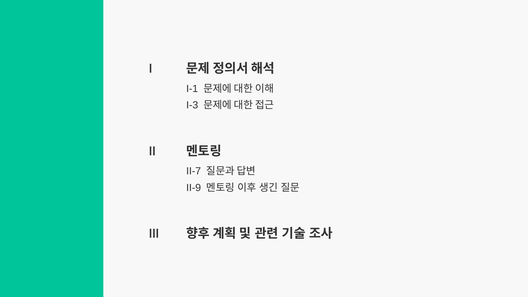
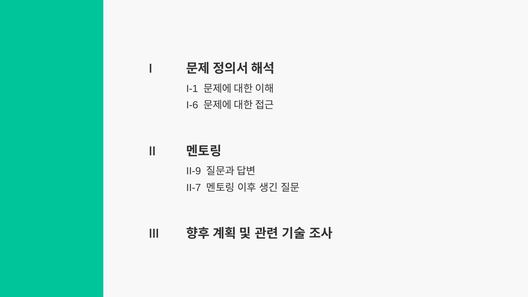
I-3: I-3 -> I-6 (192, 105)
II-7: II-7 -> II-9 (194, 171)
II-9: II-9 -> II-7 (194, 188)
